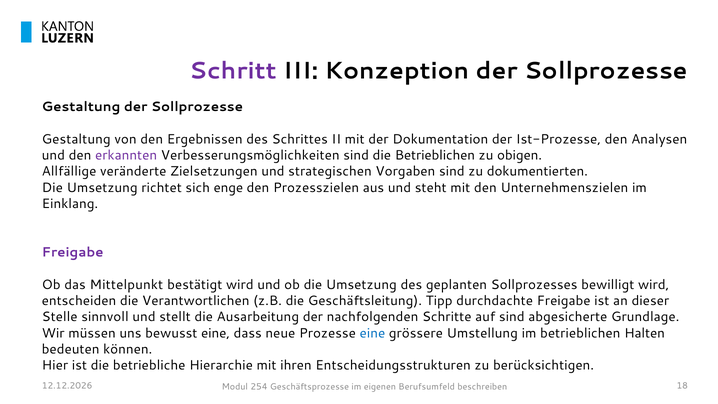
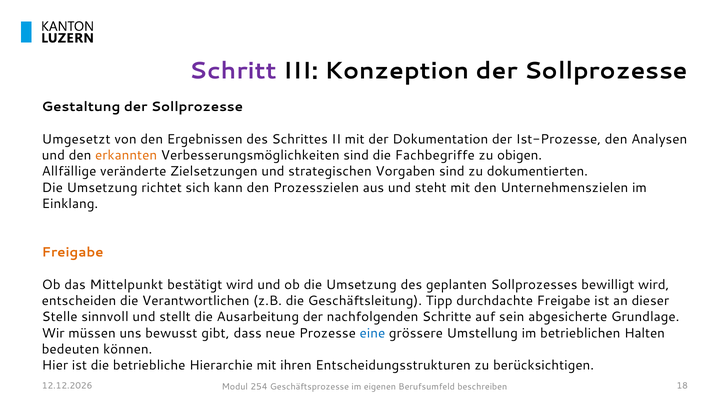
Gestaltung: Gestaltung -> Umgesetzt (76, 139)
erkannten colour: purple -> orange (126, 155)
die Betrieblichen: Betrieblichen -> Fachbegriffe (435, 155)
enge: enge -> kann (228, 188)
Freigabe colour: purple -> orange (73, 252)
auf sind: sind -> sein (512, 317)
bewusst eine: eine -> gibt (215, 333)
